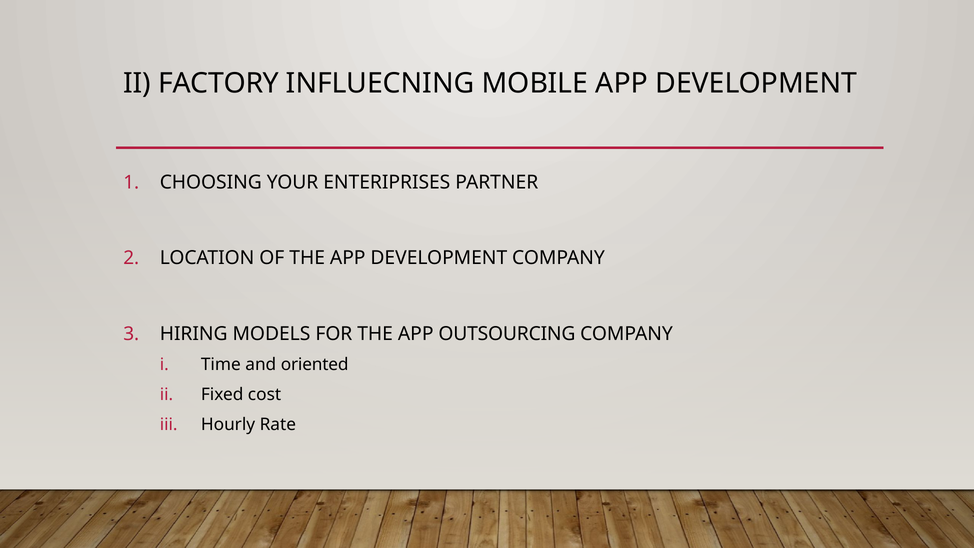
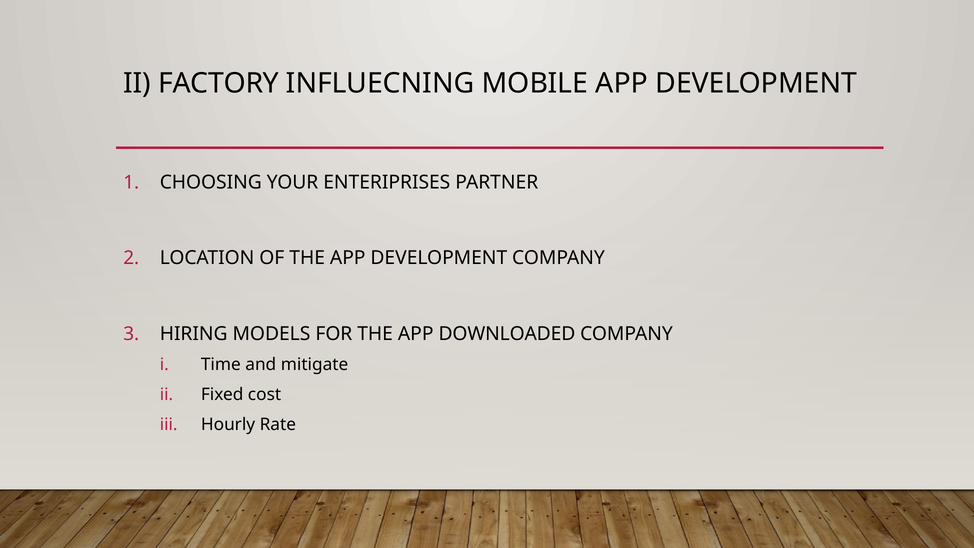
OUTSOURCING: OUTSOURCING -> DOWNLOADED (507, 334)
oriented: oriented -> mitigate (315, 365)
